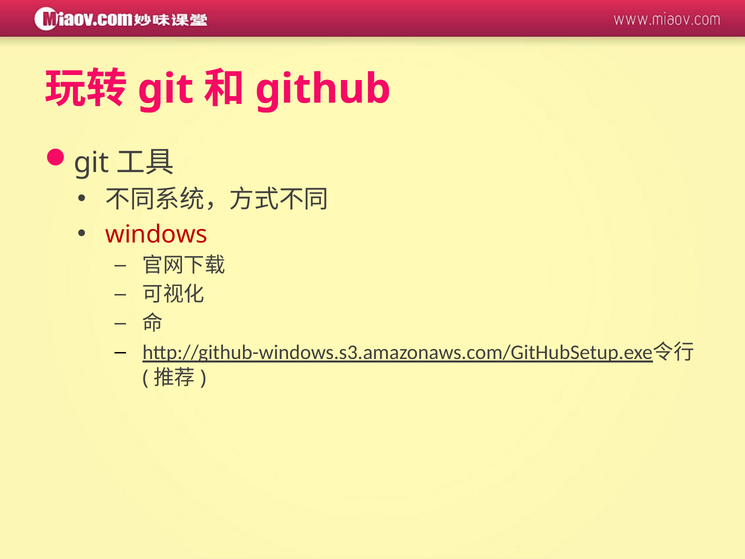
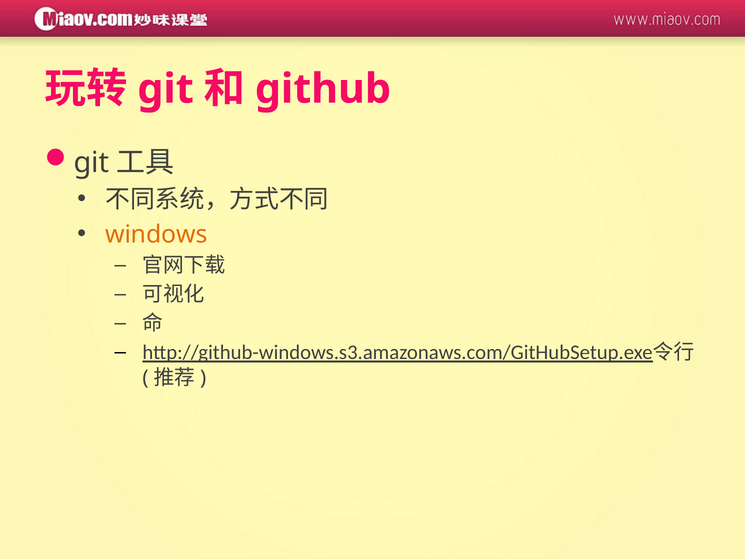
windows colour: red -> orange (156, 234)
